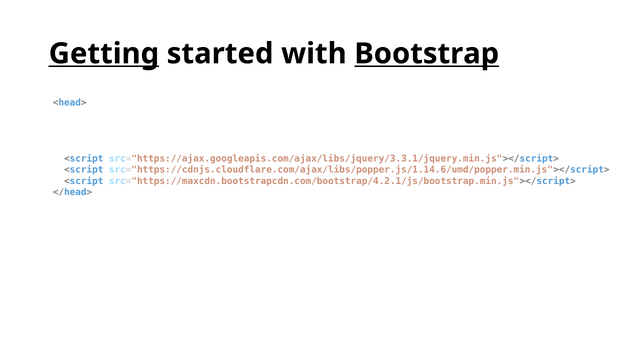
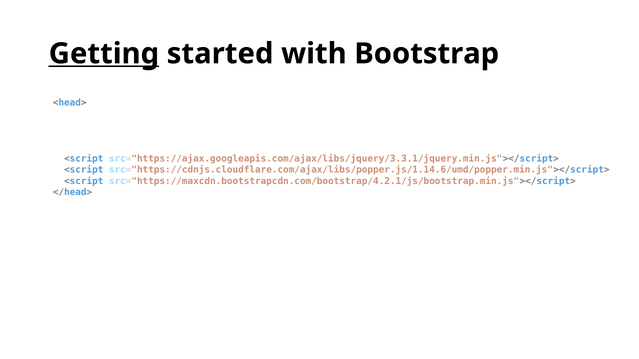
Bootstrap underline: present -> none (427, 54)
